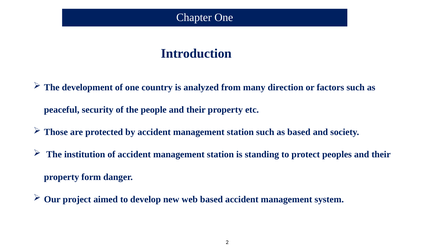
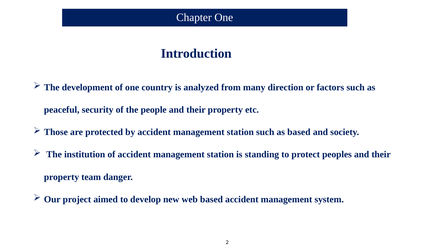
form: form -> team (91, 177)
